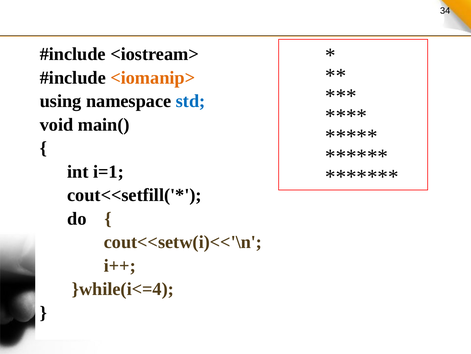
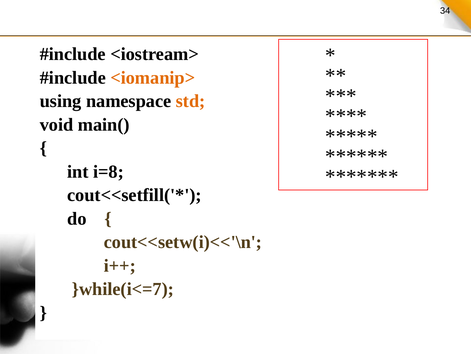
std colour: blue -> orange (191, 101)
i=1: i=1 -> i=8 (108, 171)
}while(i<=4: }while(i<=4 -> }while(i<=7 (123, 289)
